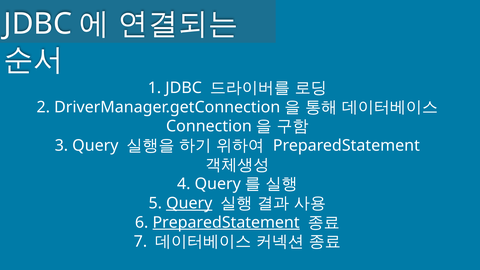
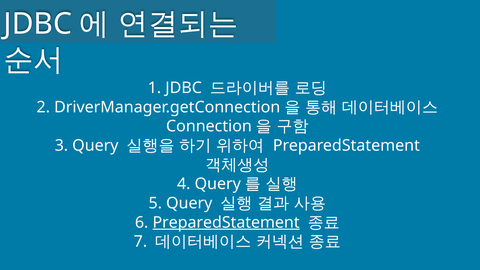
Query underline: present -> none (189, 203)
